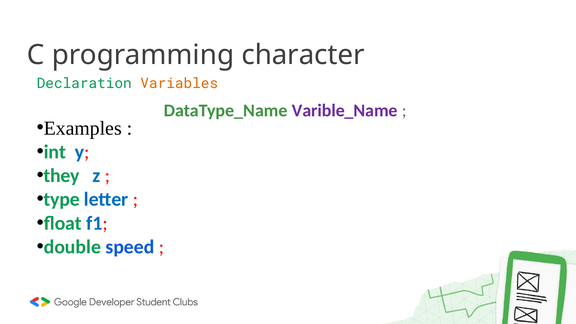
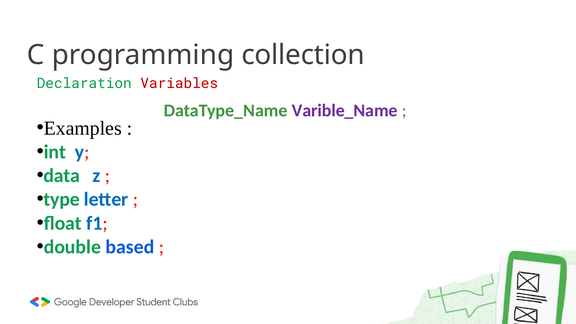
character: character -> collection (303, 55)
Variables colour: orange -> red (179, 84)
they: they -> data (62, 176)
speed: speed -> based (130, 247)
